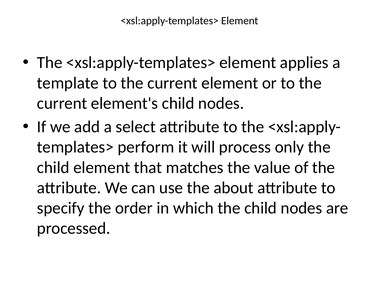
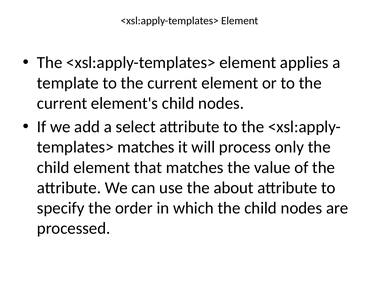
perform: perform -> matches (146, 147)
